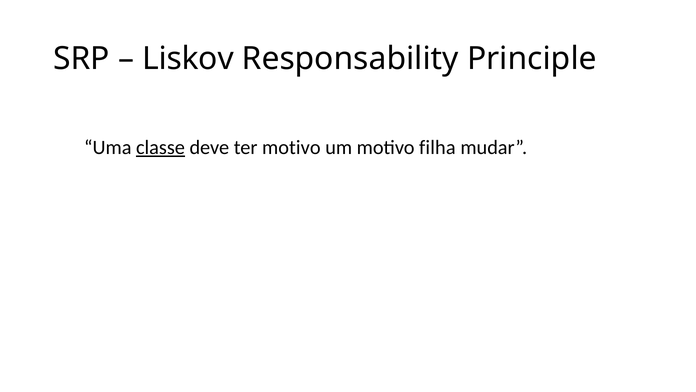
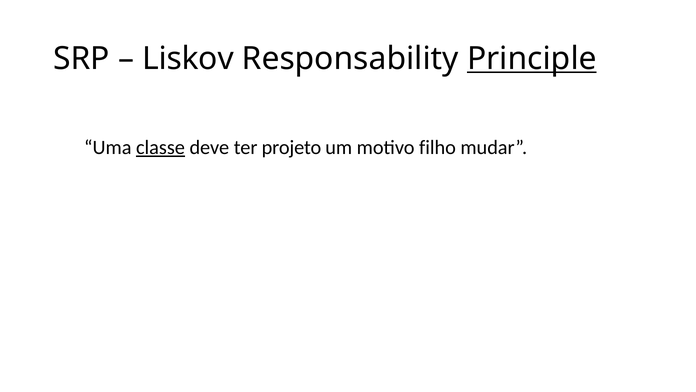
Principle underline: none -> present (532, 58)
ter motivo: motivo -> projeto (291, 147)
filha: filha -> filho (437, 147)
